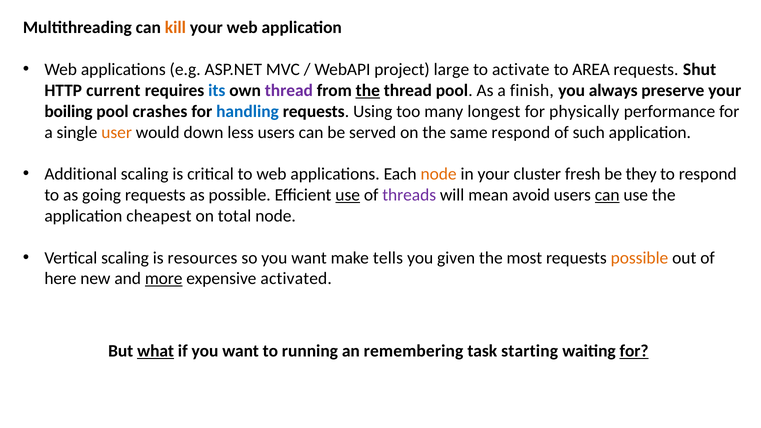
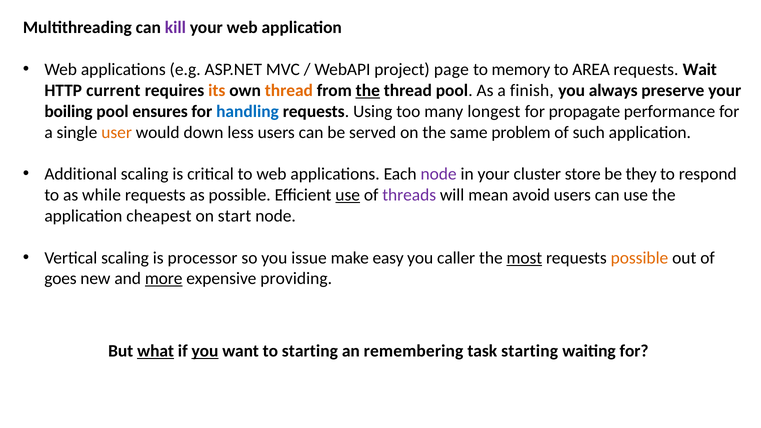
kill colour: orange -> purple (175, 28)
large: large -> page (451, 70)
activate: activate -> memory (521, 70)
Shut: Shut -> Wait (700, 70)
its colour: blue -> orange (217, 90)
thread colour: purple -> orange (289, 90)
crashes: crashes -> ensures (160, 111)
physically: physically -> propagate (584, 111)
same respond: respond -> problem (521, 132)
node colour: orange -> purple (439, 174)
fresh: fresh -> store (583, 174)
going: going -> while (102, 195)
can underline: present -> none (607, 195)
total: total -> start (235, 216)
resources: resources -> processor (203, 258)
so you want: want -> issue (309, 258)
tells: tells -> easy (388, 258)
given: given -> caller (456, 258)
most underline: none -> present (524, 258)
here: here -> goes (60, 279)
activated: activated -> providing (296, 279)
you underline: none -> present (205, 351)
to running: running -> starting (310, 351)
for underline: present -> none (634, 351)
